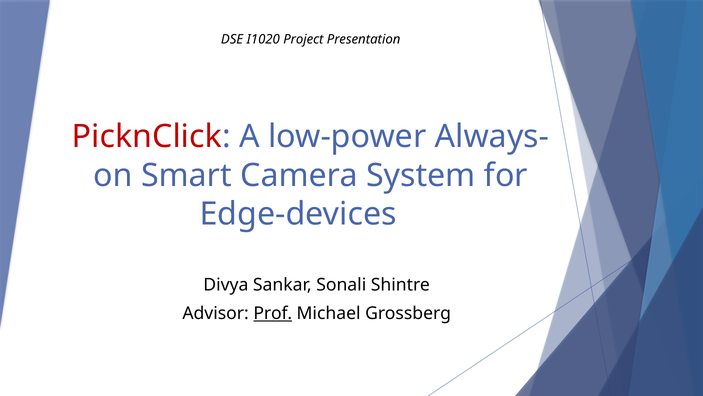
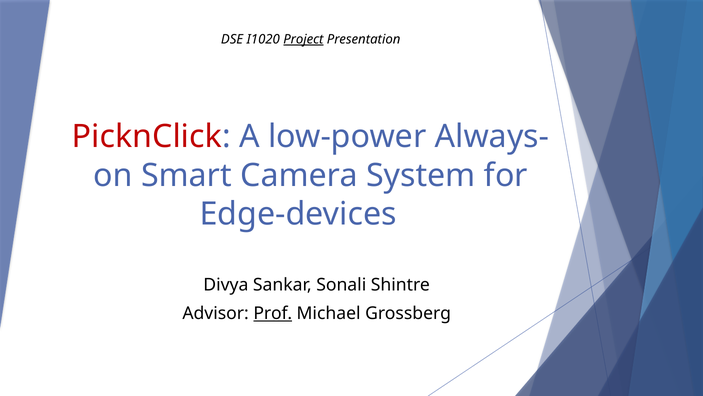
Project underline: none -> present (303, 39)
